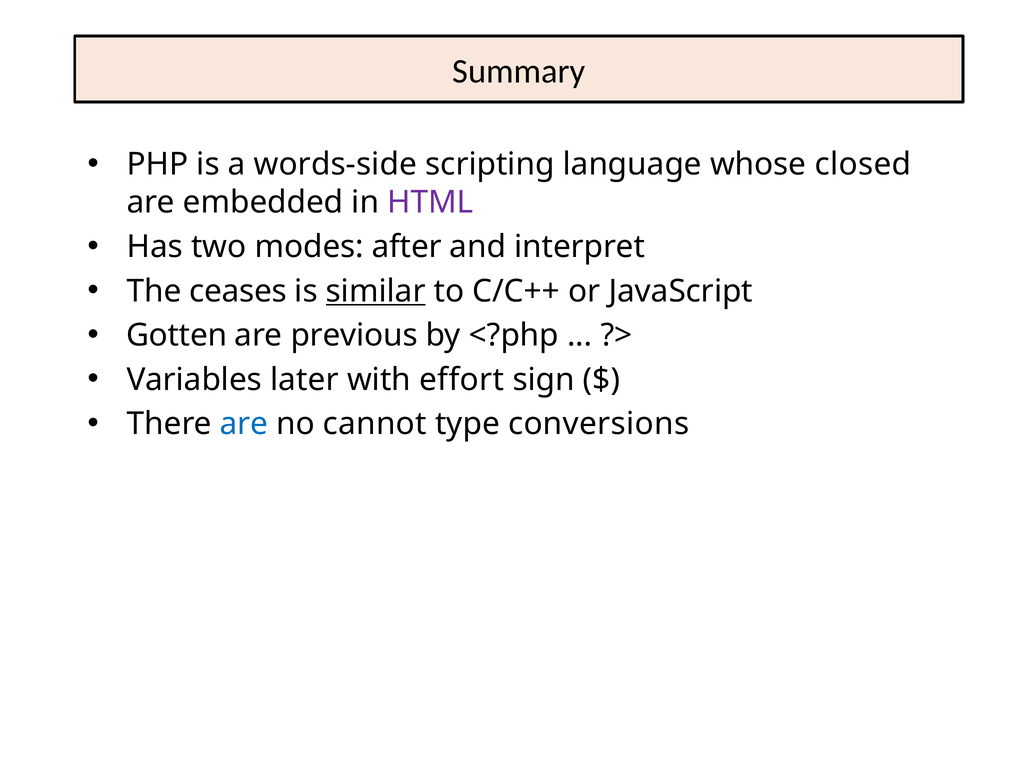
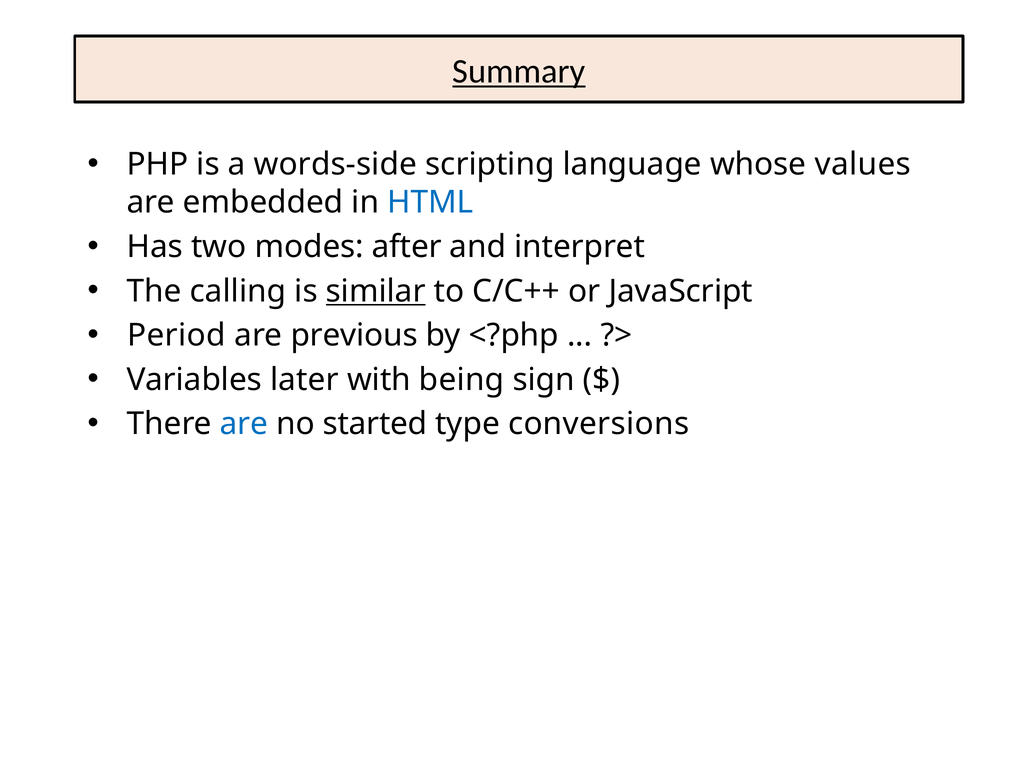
Summary underline: none -> present (519, 71)
closed: closed -> values (863, 164)
HTML colour: purple -> blue (430, 202)
ceases: ceases -> calling (238, 291)
Gotten: Gotten -> Period (176, 335)
effort: effort -> being (462, 379)
cannot: cannot -> started (375, 424)
